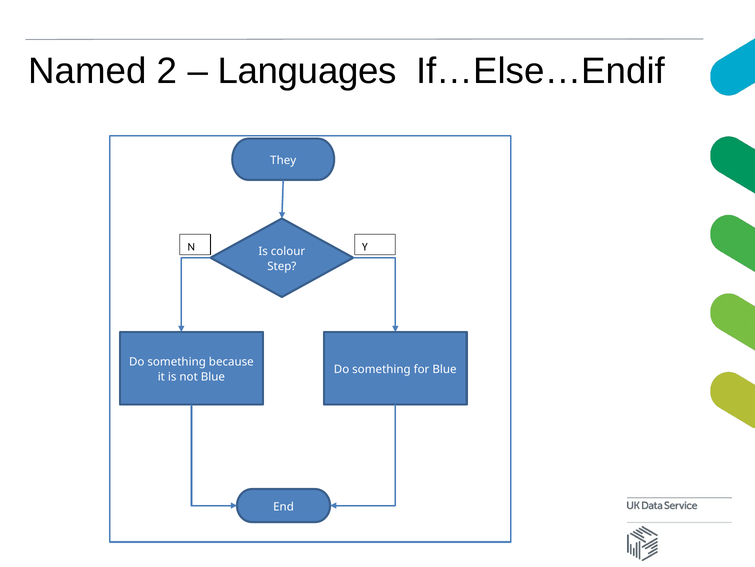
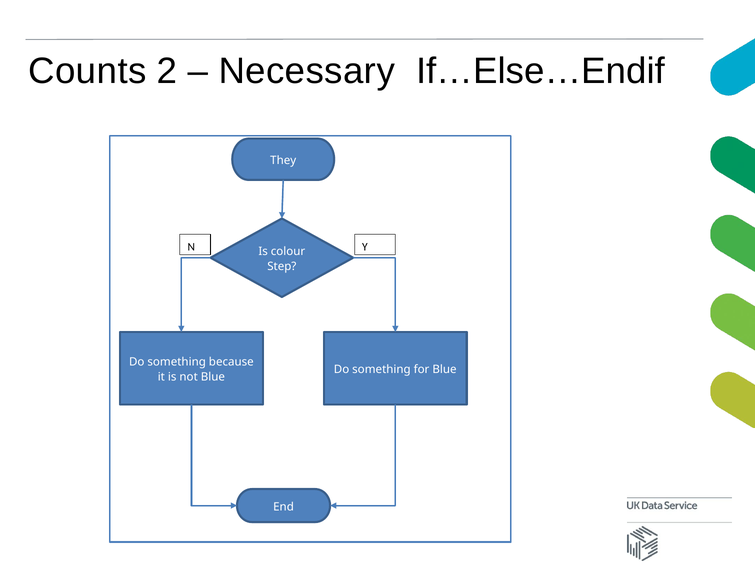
Named: Named -> Counts (87, 71)
Languages: Languages -> Necessary (307, 71)
